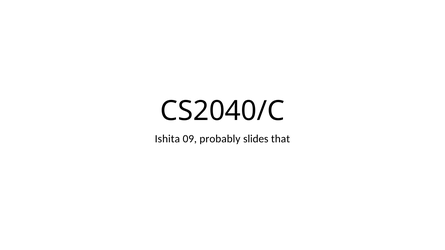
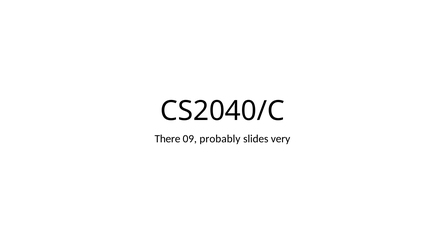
Ishita: Ishita -> There (167, 139)
that: that -> very (281, 139)
